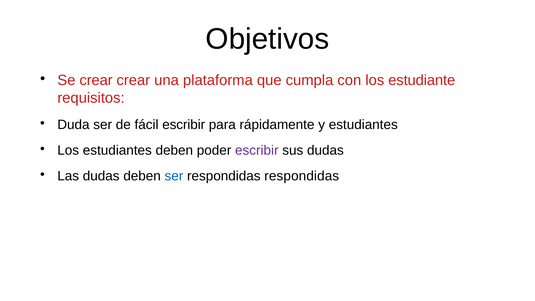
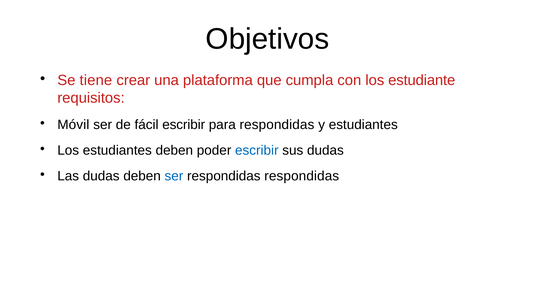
Se crear: crear -> tiene (96, 80)
Duda: Duda -> Móvil (73, 125)
para rápidamente: rápidamente -> respondidas (277, 125)
escribir colour: purple -> blue (257, 150)
